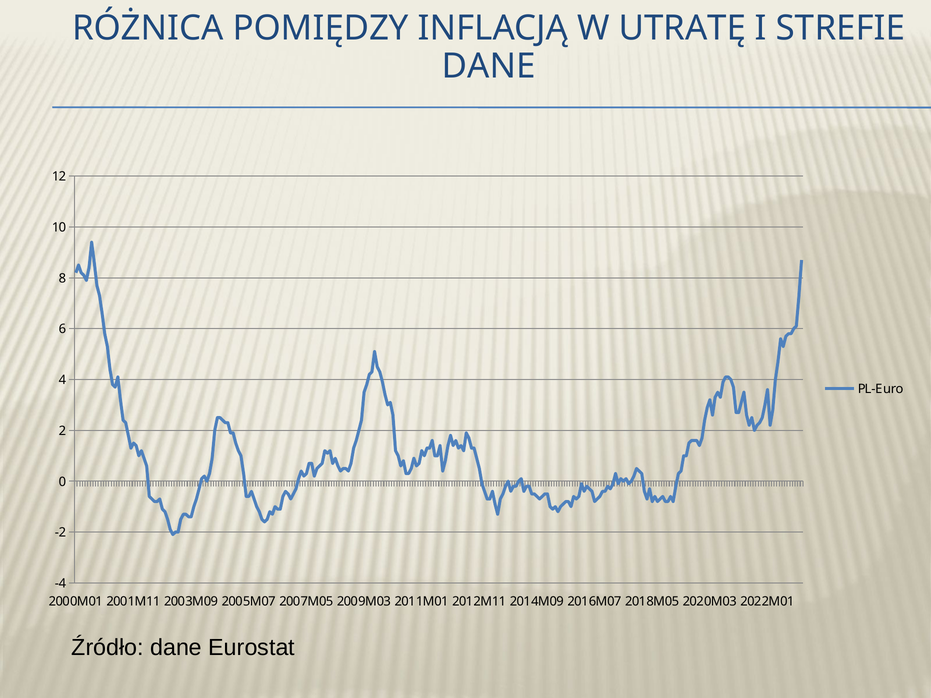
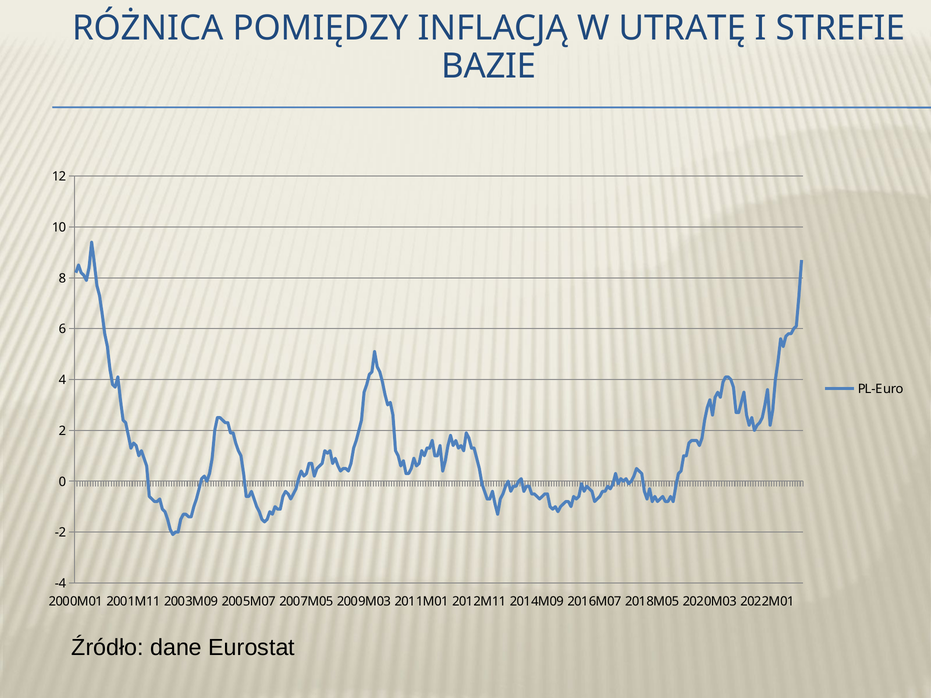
DANE: DANE -> BAZIE (489, 66)
